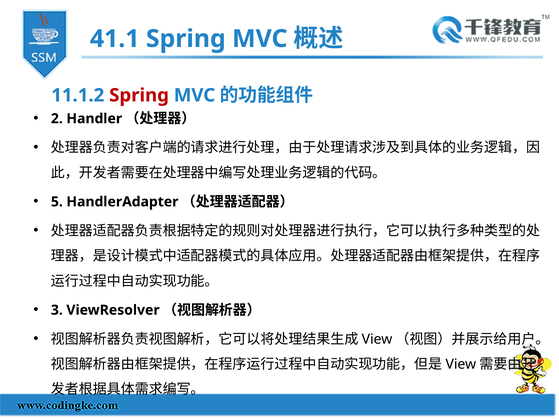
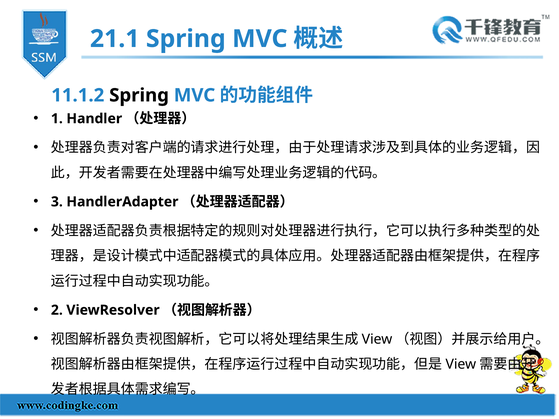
41.1: 41.1 -> 21.1 (115, 39)
Spring colour: red -> black (139, 95)
2: 2 -> 1 (57, 119)
5: 5 -> 3 (57, 202)
3: 3 -> 2 (57, 310)
